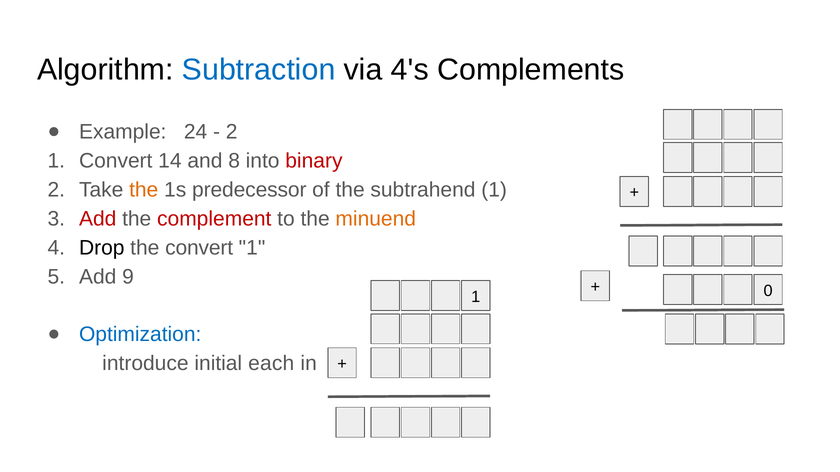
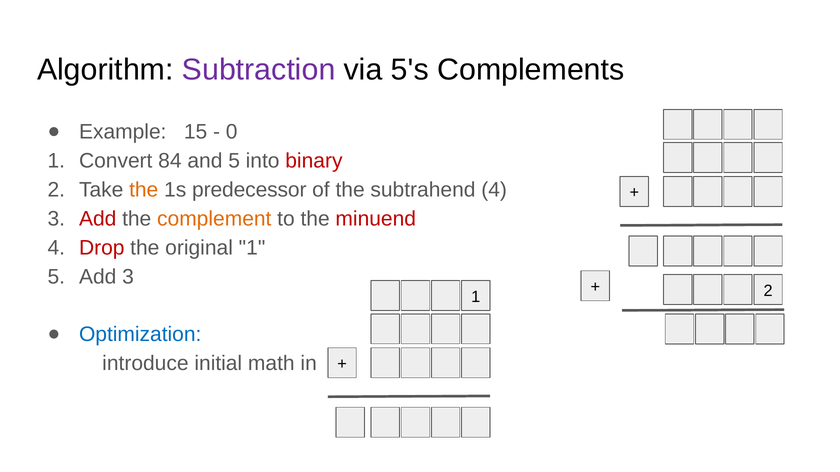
Subtraction colour: blue -> purple (259, 70)
4's: 4's -> 5's (410, 70)
24: 24 -> 15 (196, 132)
2: 2 -> 0 (232, 132)
14: 14 -> 84 (170, 161)
and 8: 8 -> 5 (234, 161)
subtrahend 1: 1 -> 4 (494, 190)
complement colour: red -> orange (214, 219)
minuend colour: orange -> red (376, 219)
Drop colour: black -> red (102, 248)
the convert: convert -> original (199, 248)
Add 9: 9 -> 3 (128, 277)
0: 0 -> 2 (768, 291)
each: each -> math (271, 364)
